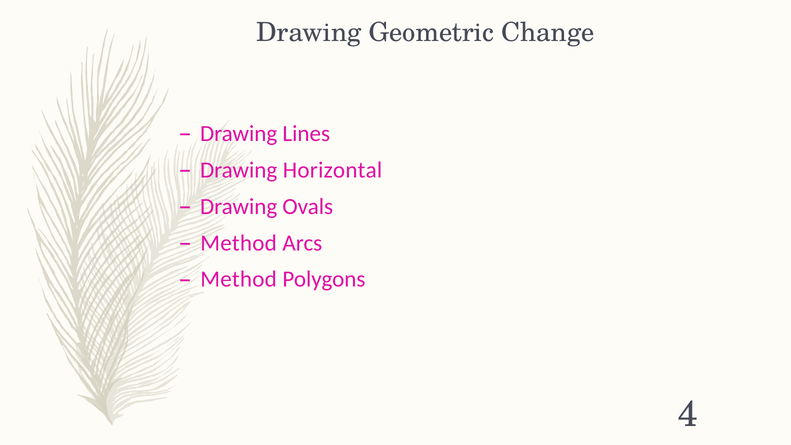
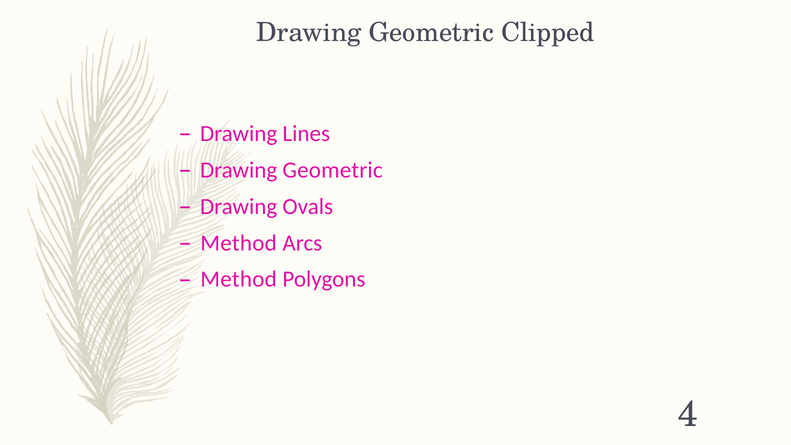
Change: Change -> Clipped (548, 33)
Horizontal: Horizontal -> Geometric (333, 170)
